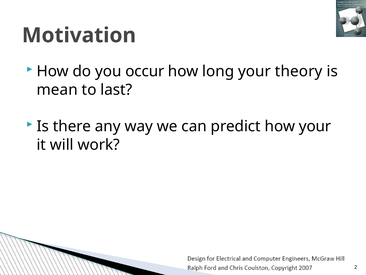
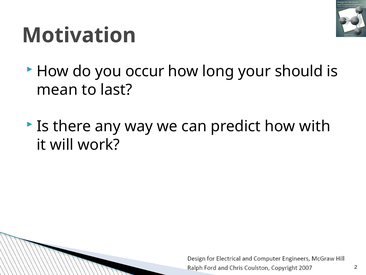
theory: theory -> should (299, 71)
how your: your -> with (315, 126)
